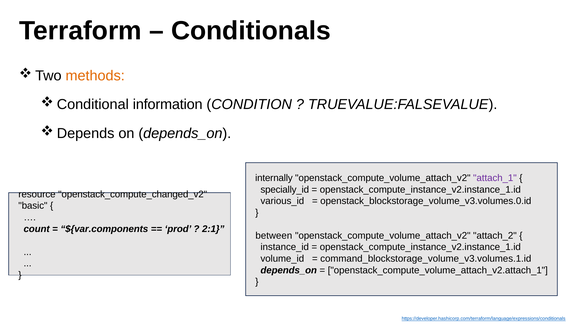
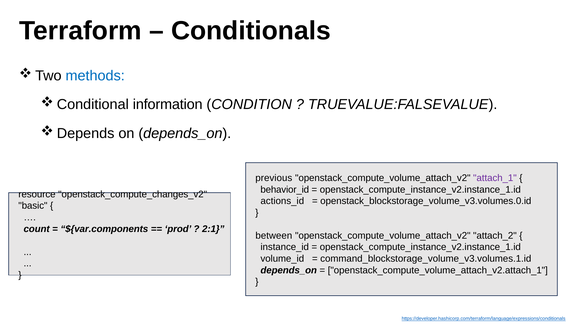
methods colour: orange -> blue (95, 76)
internally: internally -> previous (274, 178)
specially_id: specially_id -> behavior_id (285, 190)
openstack_compute_changed_v2: openstack_compute_changed_v2 -> openstack_compute_changes_v2 (133, 194)
various_id: various_id -> actions_id (282, 201)
